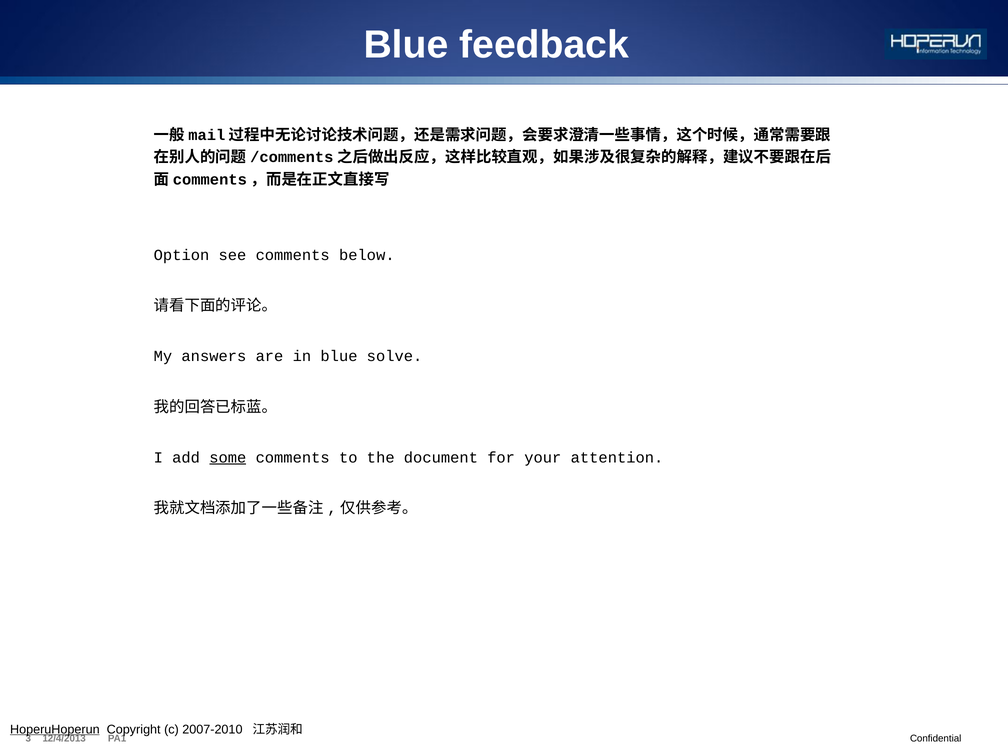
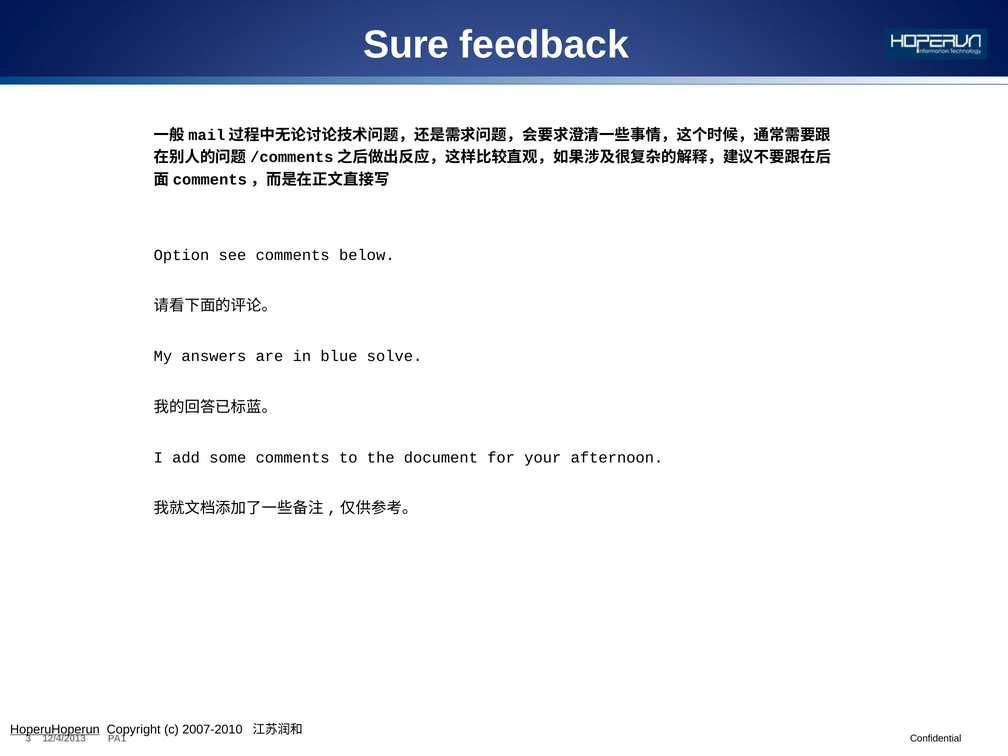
Blue: Blue -> Sure (406, 45)
some underline: present -> none (228, 458)
attention: attention -> afternoon (617, 458)
